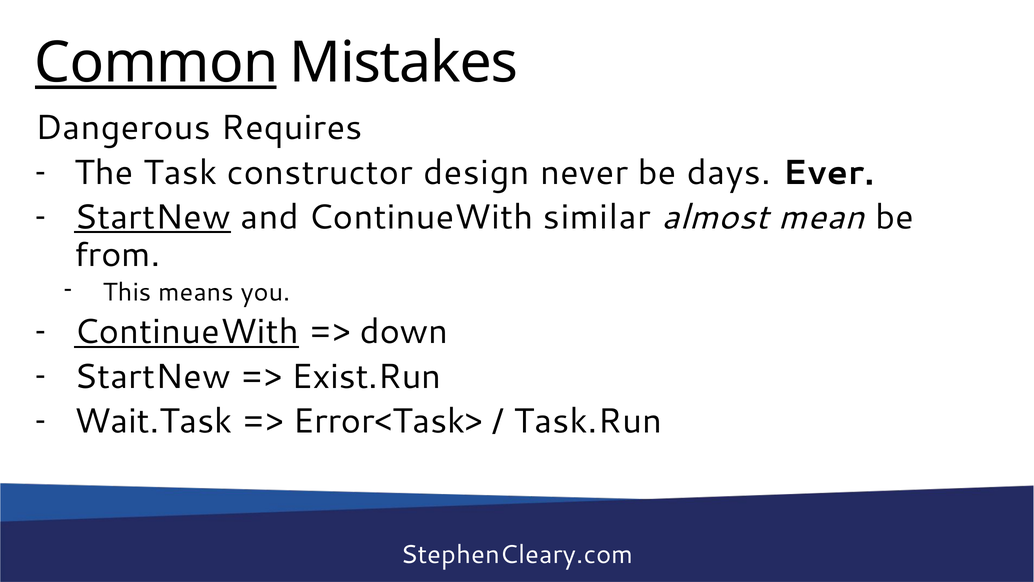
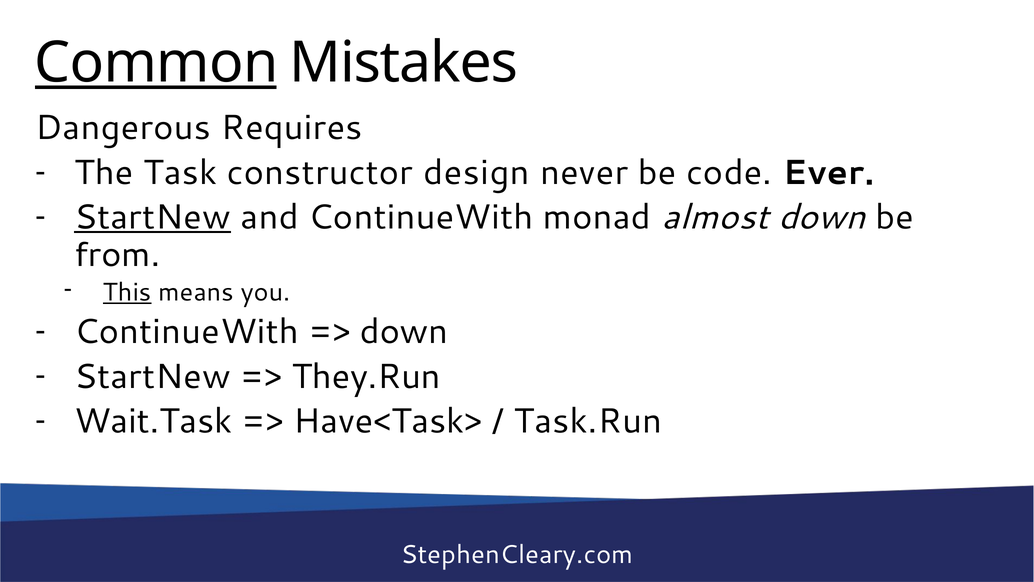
days: days -> code (729, 173)
similar: similar -> monad (597, 217)
almost mean: mean -> down (822, 217)
This underline: none -> present (127, 292)
ContinueWith underline: present -> none (187, 332)
Exist.Run: Exist.Run -> They.Run (366, 376)
Error<Task>: Error<Task> -> Have<Task> (388, 421)
